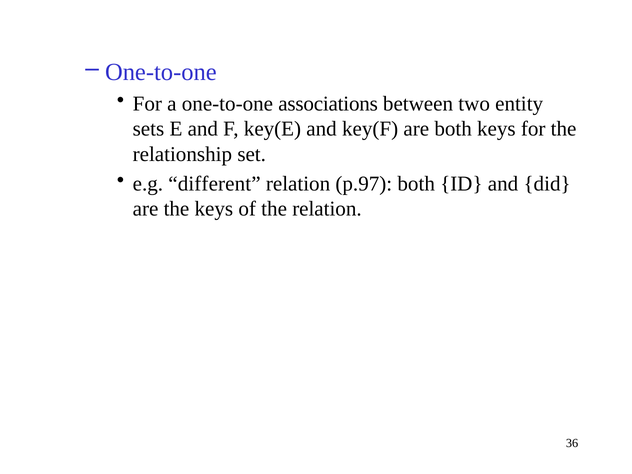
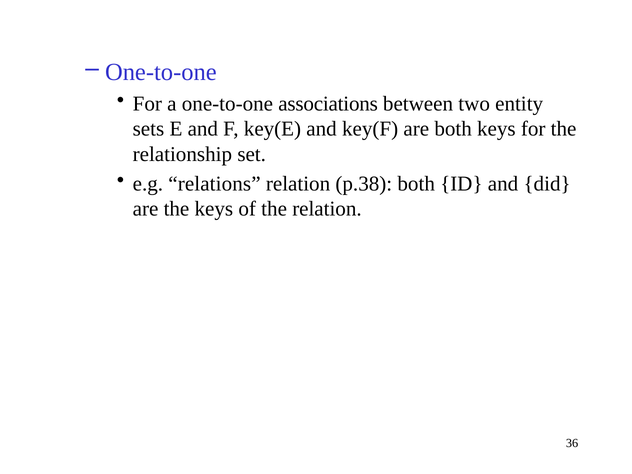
different: different -> relations (214, 184)
p.97: p.97 -> p.38 (364, 184)
